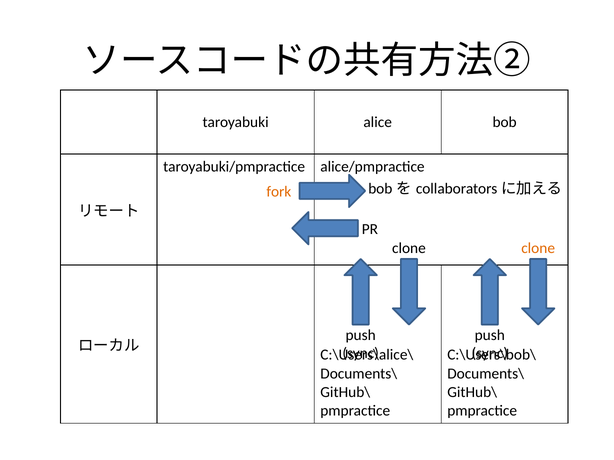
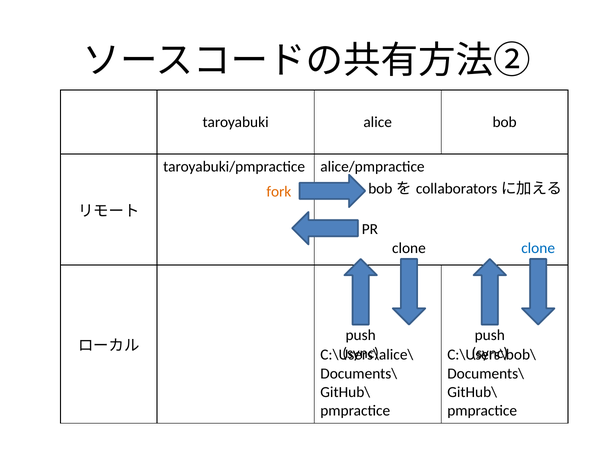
clone colour: orange -> blue (538, 248)
